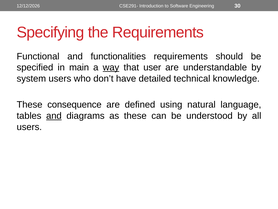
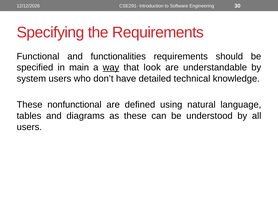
user: user -> look (152, 67)
consequence: consequence -> nonfunctional (74, 104)
and underline: present -> none (54, 116)
